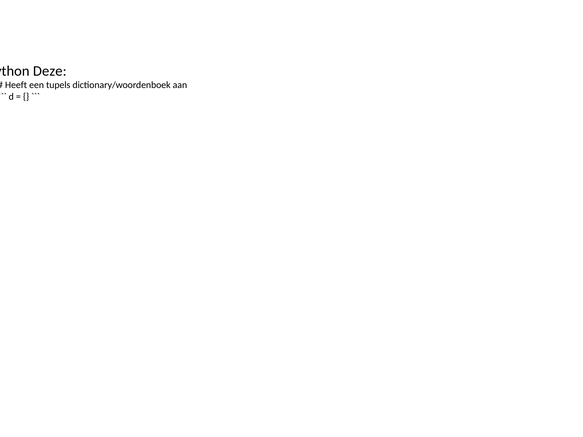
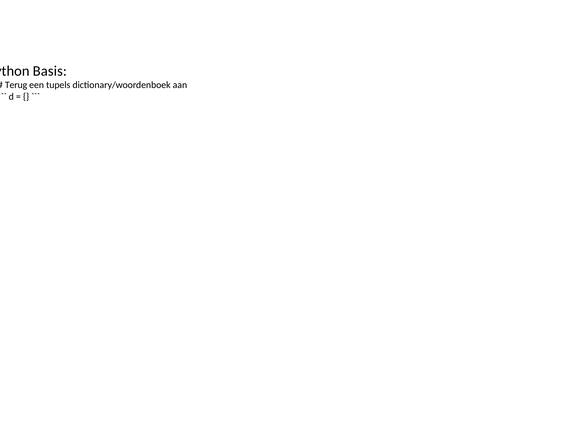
Deze: Deze -> Basis (50, 71)
Heeft: Heeft -> Terug (16, 85)
